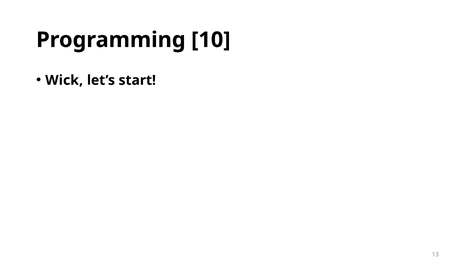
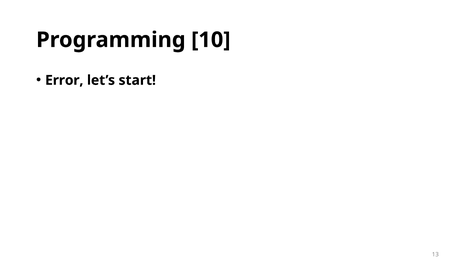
Wick: Wick -> Error (64, 80)
